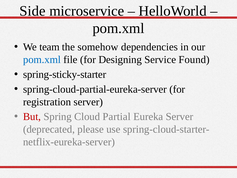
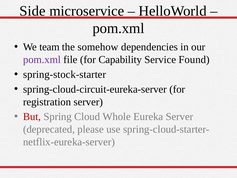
pom.xml colour: blue -> purple (42, 60)
Designing: Designing -> Capability (120, 60)
spring-sticky-starter: spring-sticky-starter -> spring-stock-starter (65, 74)
spring-cloud-partial-eureka-server: spring-cloud-partial-eureka-server -> spring-cloud-circuit-eureka-server (95, 89)
Partial: Partial -> Whole (117, 116)
